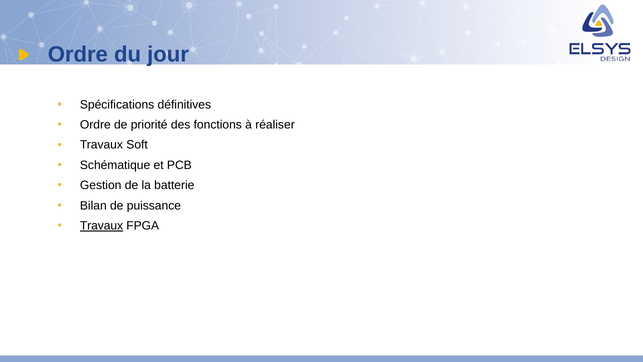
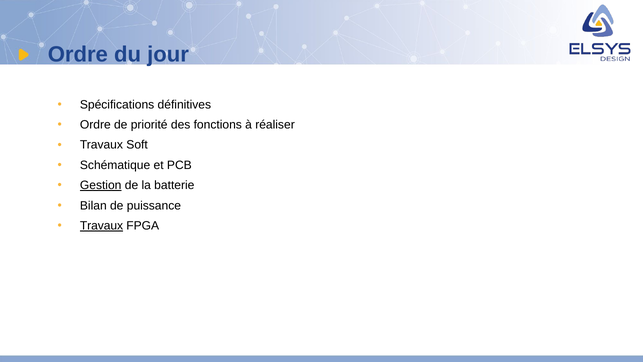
Gestion underline: none -> present (101, 185)
